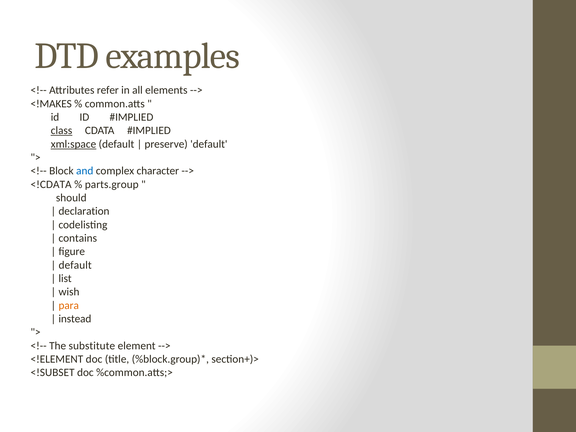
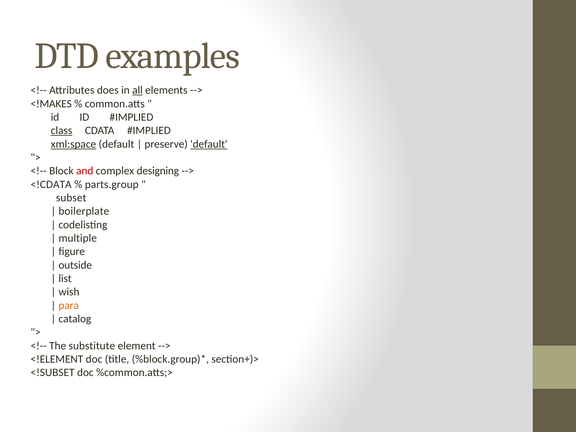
refer: refer -> does (108, 90)
all underline: none -> present (137, 90)
default underline: none -> present (209, 144)
and colour: blue -> red (85, 171)
character: character -> designing (158, 171)
should: should -> subset (71, 198)
declaration: declaration -> boilerplate (84, 211)
contains: contains -> multiple (78, 238)
default: default -> outside (75, 265)
instead: instead -> catalog (75, 319)
